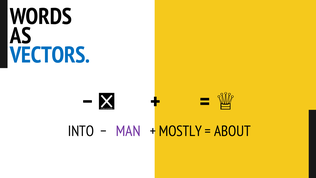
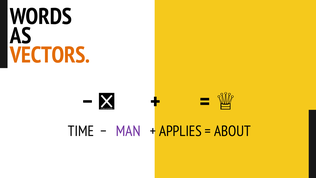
VECTORS colour: blue -> orange (50, 55)
INTO: INTO -> TIME (81, 131)
MOSTLY: MOSTLY -> APPLIES (180, 131)
